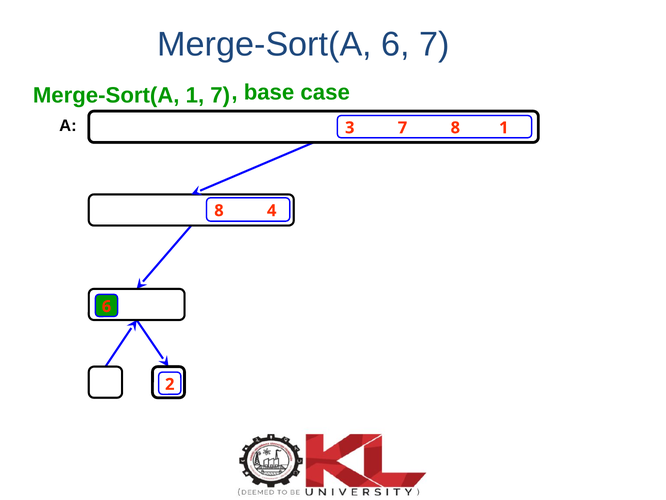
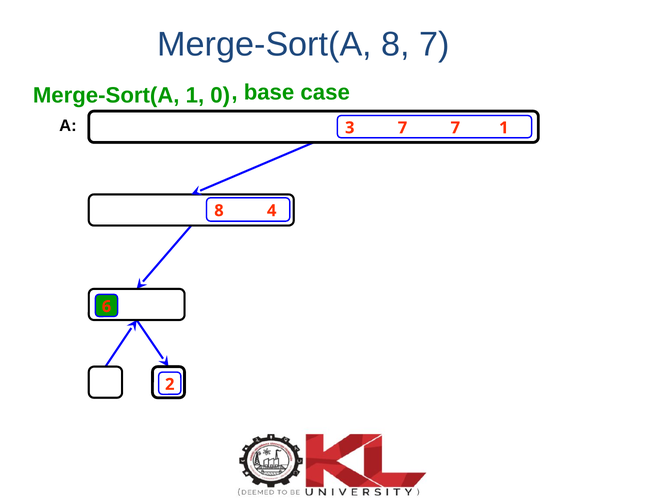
Merge-Sort(A 6: 6 -> 8 (396, 44)
1 7: 7 -> 0 (220, 95)
7 8: 8 -> 7 (455, 128)
